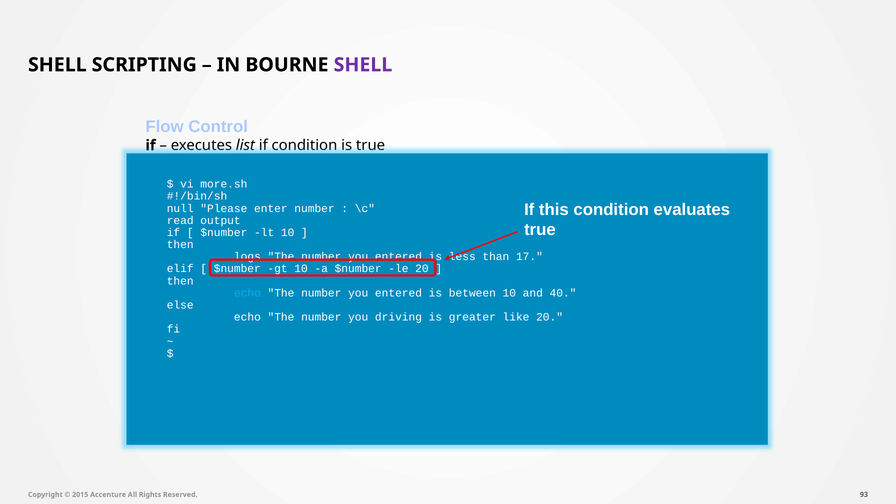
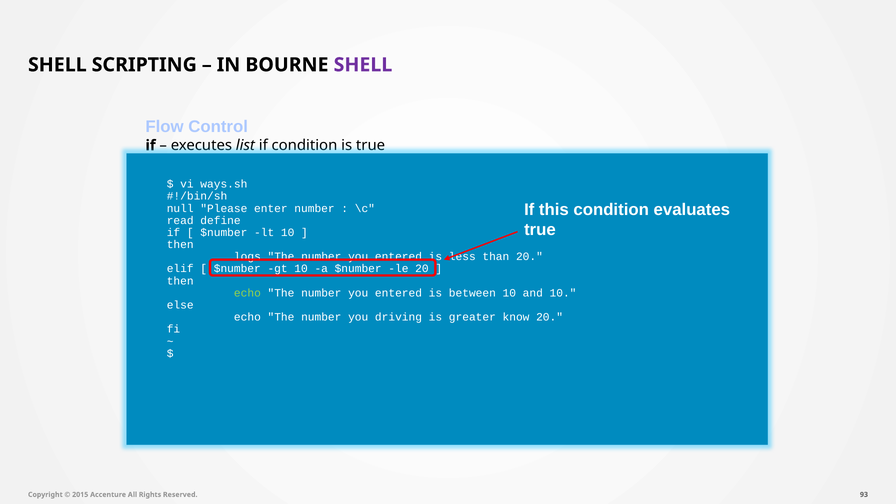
more.sh: more.sh -> ways.sh (224, 184)
output: output -> define (221, 220)
than 17: 17 -> 20 (529, 257)
echo colour: light blue -> light green (247, 293)
and 40: 40 -> 10 (563, 293)
like: like -> know (516, 317)
